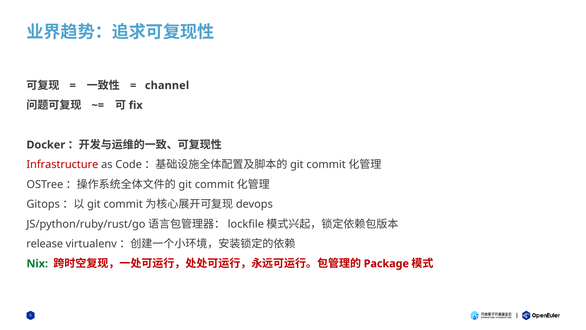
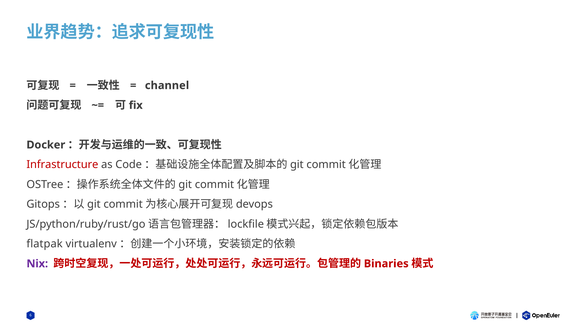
release: release -> flatpak (45, 244)
Nix colour: green -> purple (37, 263)
Package: Package -> Binaries (386, 263)
